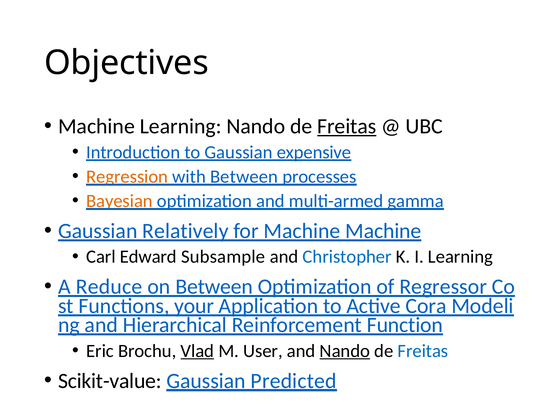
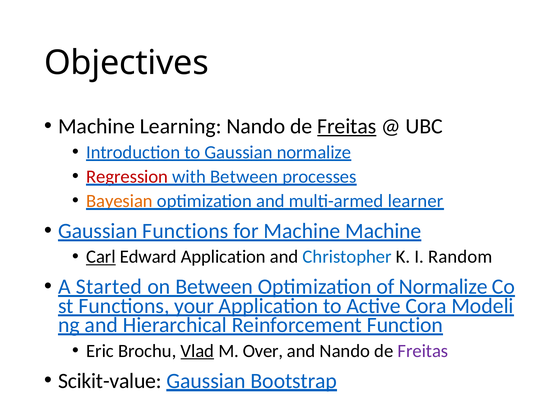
Gaussian expensive: expensive -> normalize (314, 152)
Regression colour: orange -> red (127, 177)
gamma: gamma -> learner (416, 201)
Gaussian Relatively: Relatively -> Functions (185, 231)
Carl underline: none -> present (101, 257)
Edward Subsample: Subsample -> Application (223, 257)
I Learning: Learning -> Random (460, 257)
Reduce: Reduce -> Started (109, 287)
of Regressor: Regressor -> Normalize (443, 287)
User: User -> Over (263, 351)
Nando underline: present -> none (345, 351)
Freitas colour: blue -> purple (423, 351)
Predicted: Predicted -> Bootstrap (294, 381)
